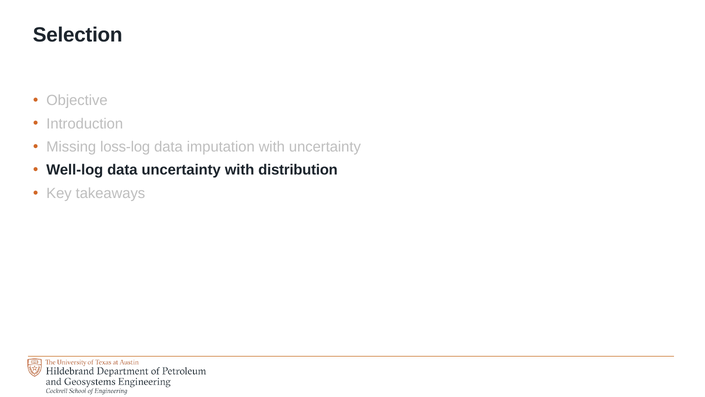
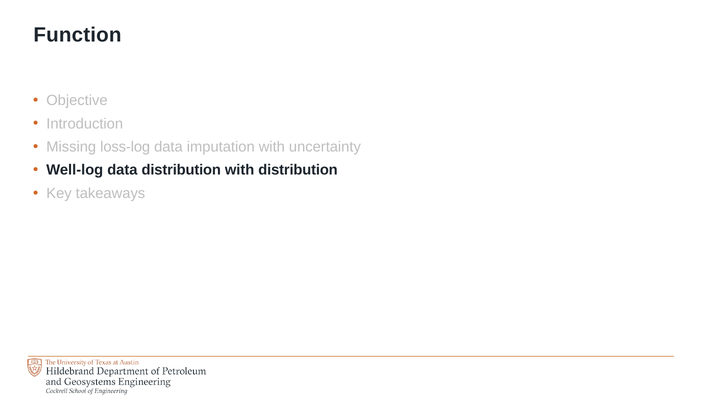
Selection: Selection -> Function (77, 35)
data uncertainty: uncertainty -> distribution (181, 170)
